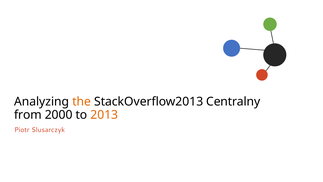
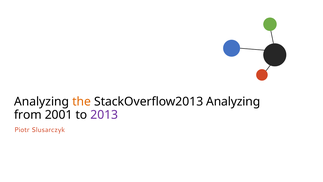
StackOverflow2013 Centralny: Centralny -> Analyzing (233, 101)
2000: 2000 -> 2001 (59, 115)
2013 colour: orange -> purple (104, 115)
